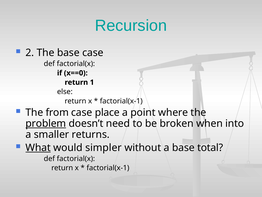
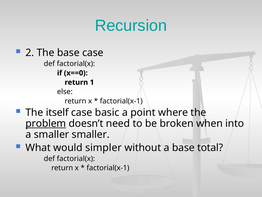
from: from -> itself (57, 112)
place: place -> basic (107, 112)
smaller returns: returns -> smaller (91, 134)
What underline: present -> none (38, 147)
